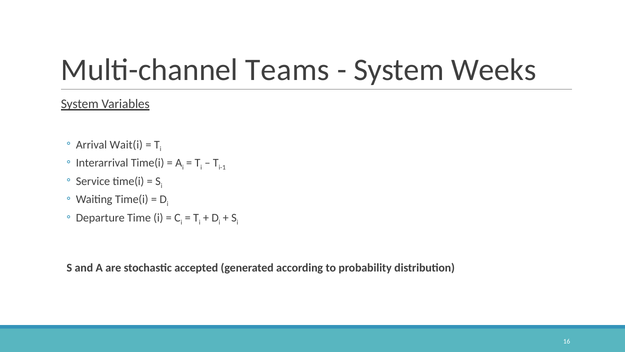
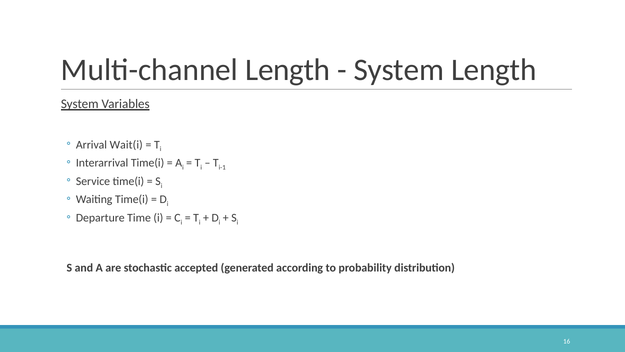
Multi-channel Teams: Teams -> Length (288, 70)
System Weeks: Weeks -> Length (494, 70)
